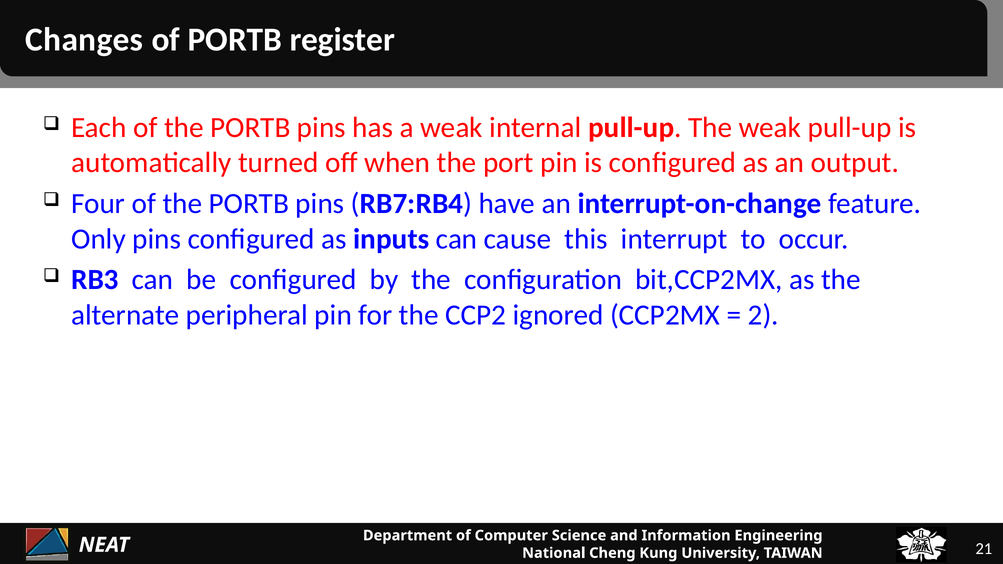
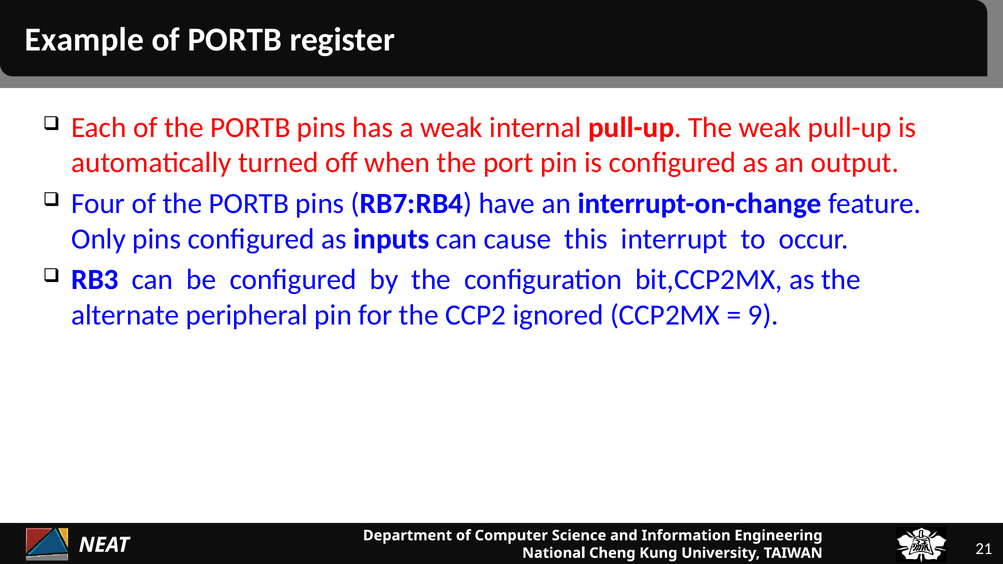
Changes: Changes -> Example (84, 40)
2: 2 -> 9 (763, 315)
